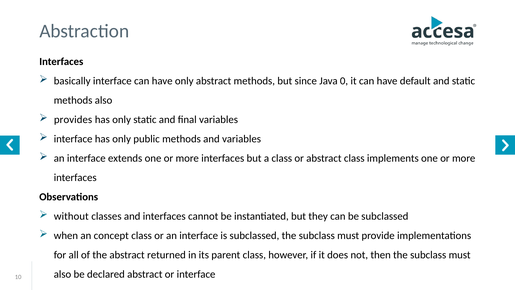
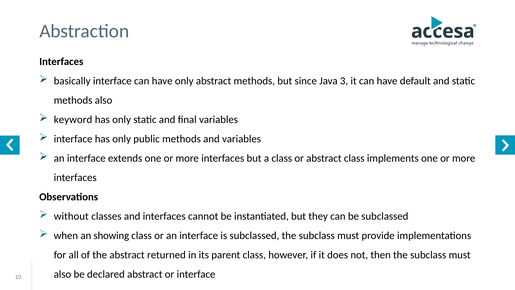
0: 0 -> 3 (344, 81)
provides: provides -> keyword (73, 119)
concept: concept -> showing (111, 235)
